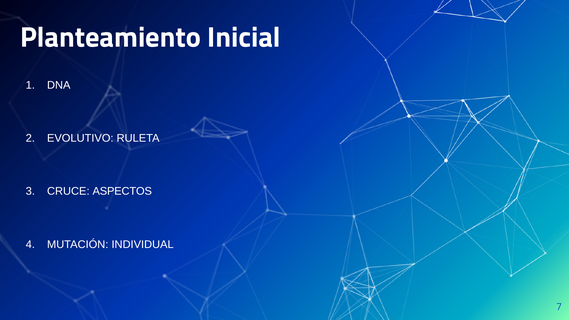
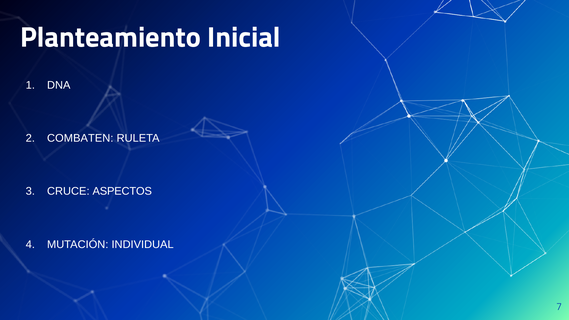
EVOLUTIVO: EVOLUTIVO -> COMBATEN (80, 138)
